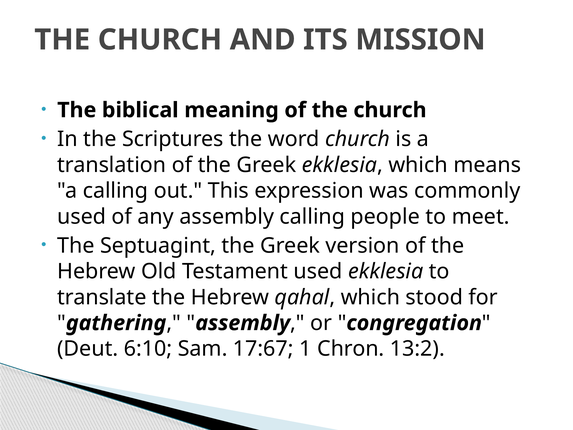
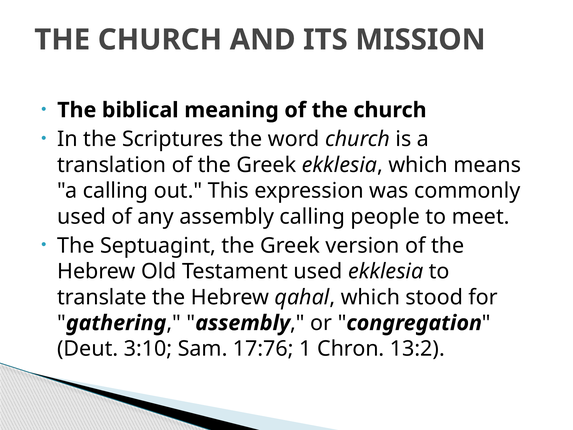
6:10: 6:10 -> 3:10 (148, 349)
17:67: 17:67 -> 17:76 (263, 349)
